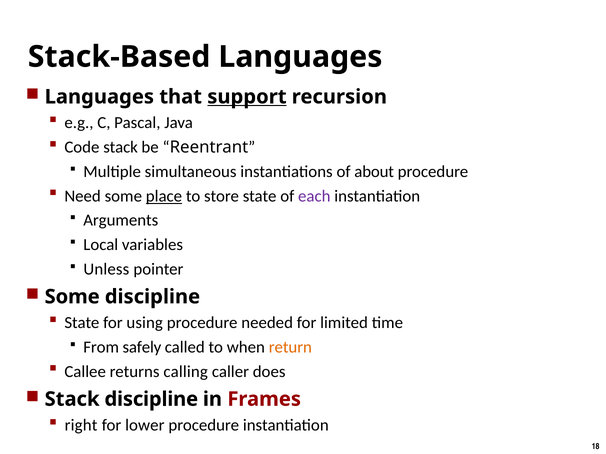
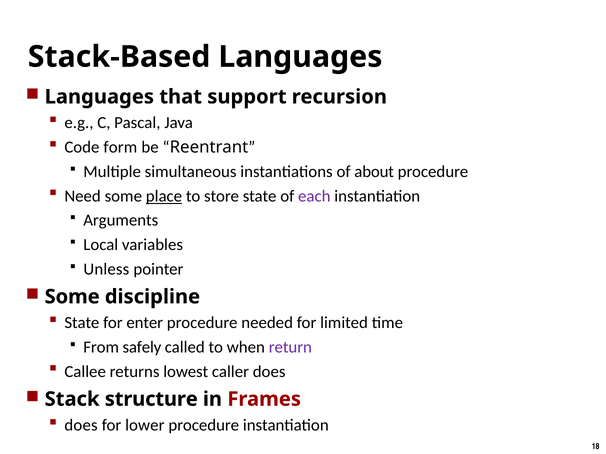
support underline: present -> none (247, 97)
Code stack: stack -> form (120, 147)
using: using -> enter (145, 323)
return colour: orange -> purple (290, 348)
calling: calling -> lowest (186, 372)
Stack discipline: discipline -> structure (151, 400)
right: right -> does (81, 426)
